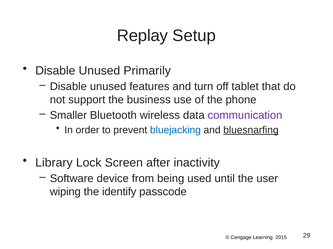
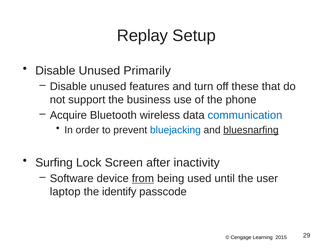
tablet: tablet -> these (245, 87)
Smaller: Smaller -> Acquire (68, 116)
communication colour: purple -> blue (245, 116)
Library: Library -> Surfing (54, 163)
from underline: none -> present (143, 179)
wiping: wiping -> laptop (65, 192)
